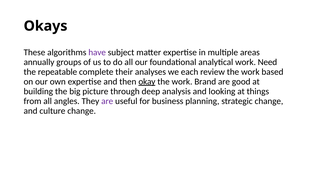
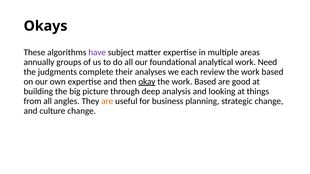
repeatable: repeatable -> judgments (57, 72)
okay the work Brand: Brand -> Based (205, 82)
are colour: purple -> orange (107, 101)
